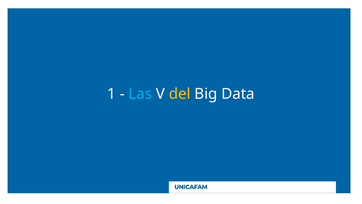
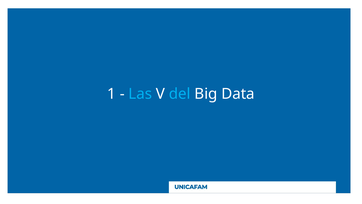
del colour: yellow -> light blue (180, 94)
